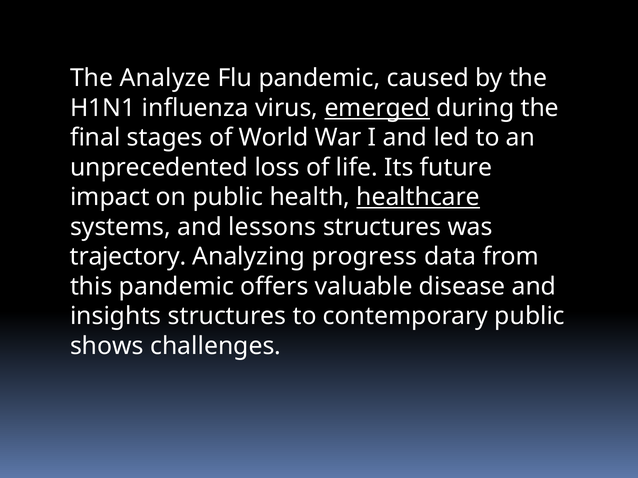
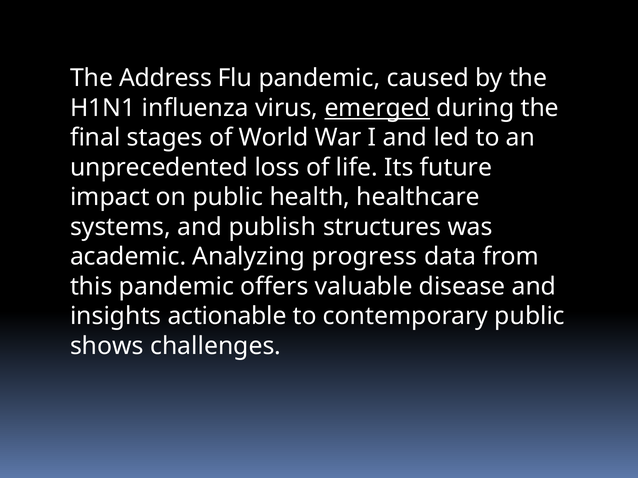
Analyze: Analyze -> Address (165, 78)
healthcare underline: present -> none (418, 197)
lessons: lessons -> publish (272, 227)
trajectory: trajectory -> academic (128, 257)
insights structures: structures -> actionable (227, 317)
